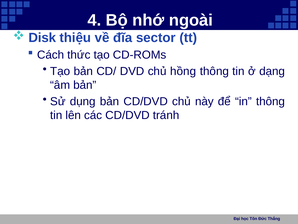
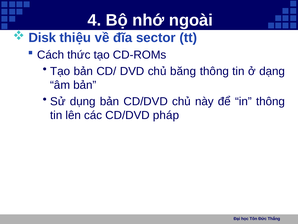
hồng: hồng -> băng (183, 71)
tránh: tránh -> pháp (166, 115)
